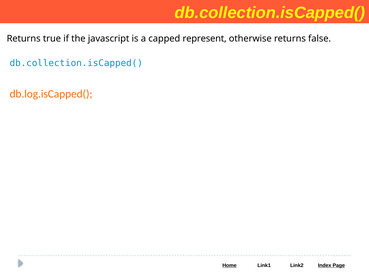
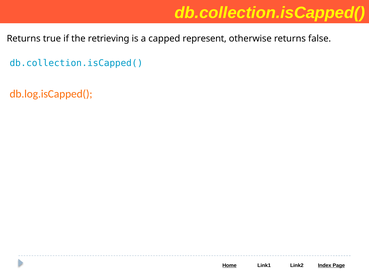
javascript: javascript -> retrieving (109, 39)
